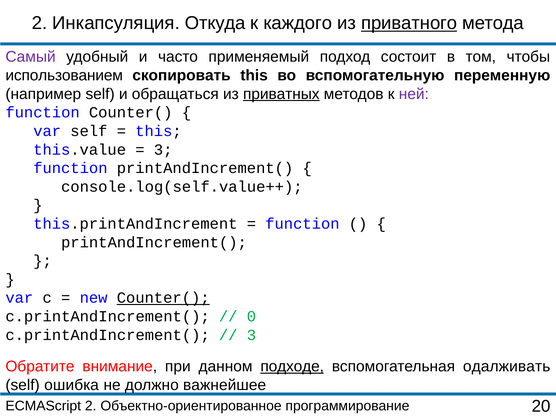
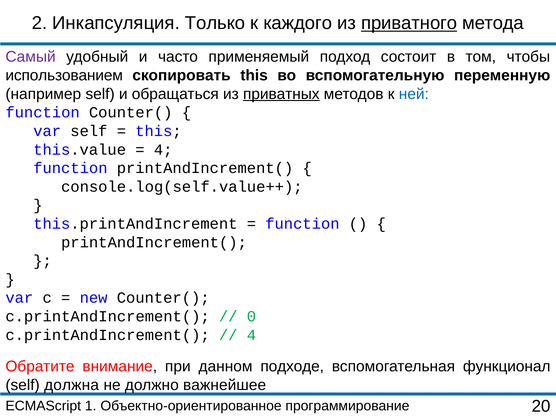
Откуда: Откуда -> Только (215, 23)
ней colour: purple -> blue (414, 94)
3: 3 -> 4 (163, 150)
Counter( underline: present -> none (163, 298)
3: 3 -> 4 (251, 335)
подходе underline: present -> none (292, 367)
одалживать: одалживать -> функционал (507, 367)
ошибка: ошибка -> должна (72, 385)
ECMAScript 2: 2 -> 1 (91, 406)
